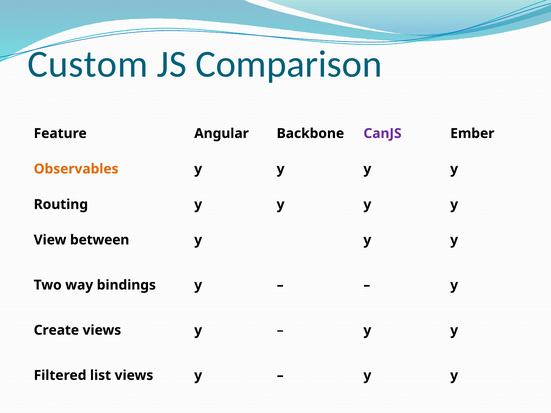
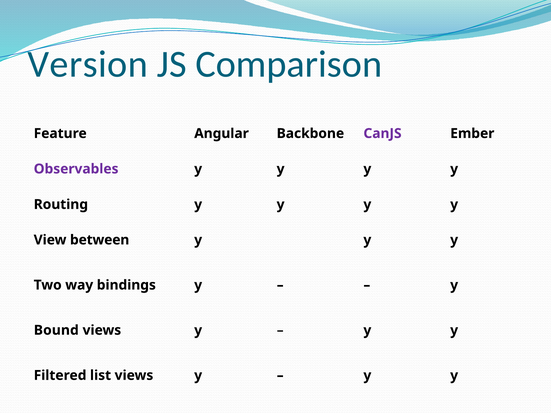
Custom: Custom -> Version (88, 64)
Observables colour: orange -> purple (76, 169)
Create: Create -> Bound (56, 330)
